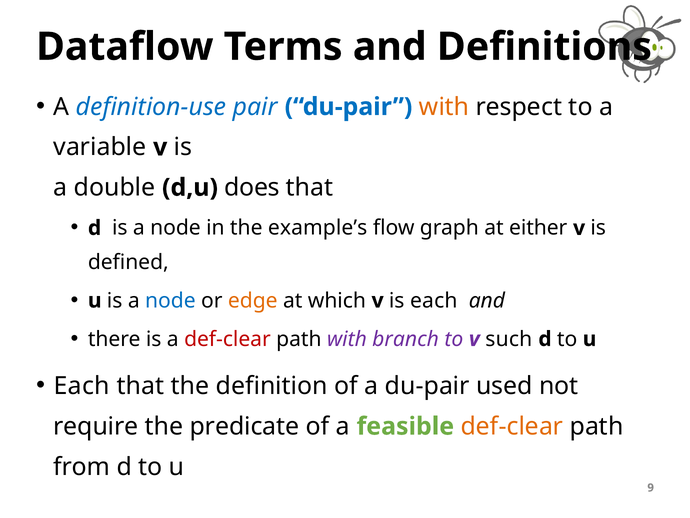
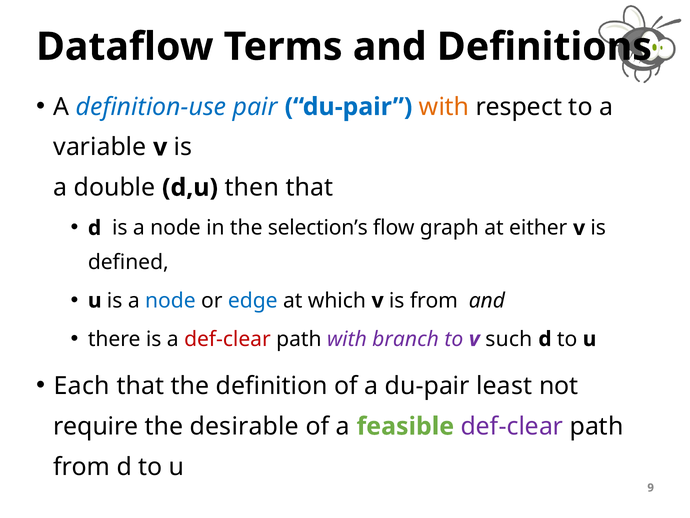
does: does -> then (252, 187)
example’s: example’s -> selection’s (318, 228)
edge colour: orange -> blue (253, 300)
is each: each -> from (434, 300)
used: used -> least (504, 386)
predicate: predicate -> desirable (244, 426)
def-clear colour: orange -> purple (512, 426)
